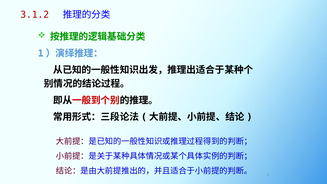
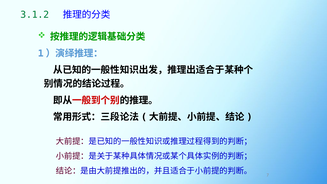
3.1.2 colour: red -> green (35, 15)
